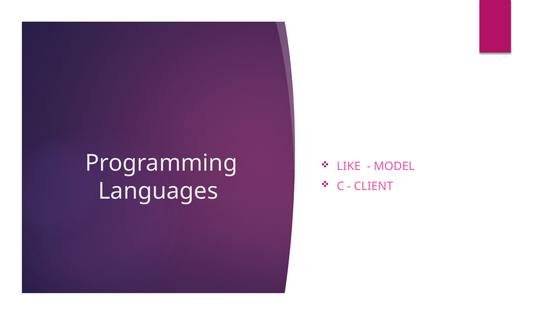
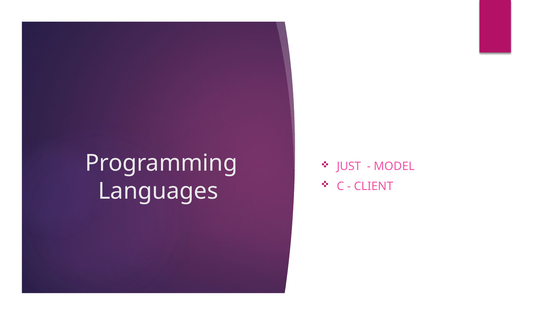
LIKE: LIKE -> JUST (349, 166)
